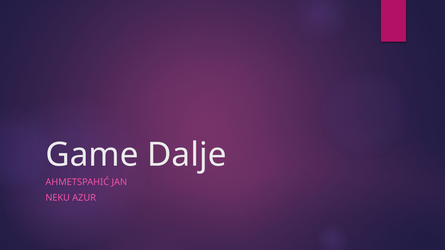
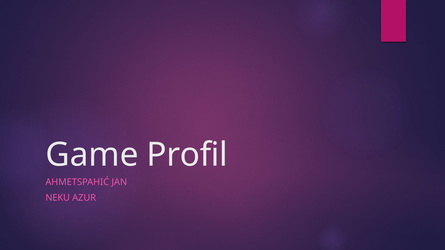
Dalje: Dalje -> Profil (187, 155)
